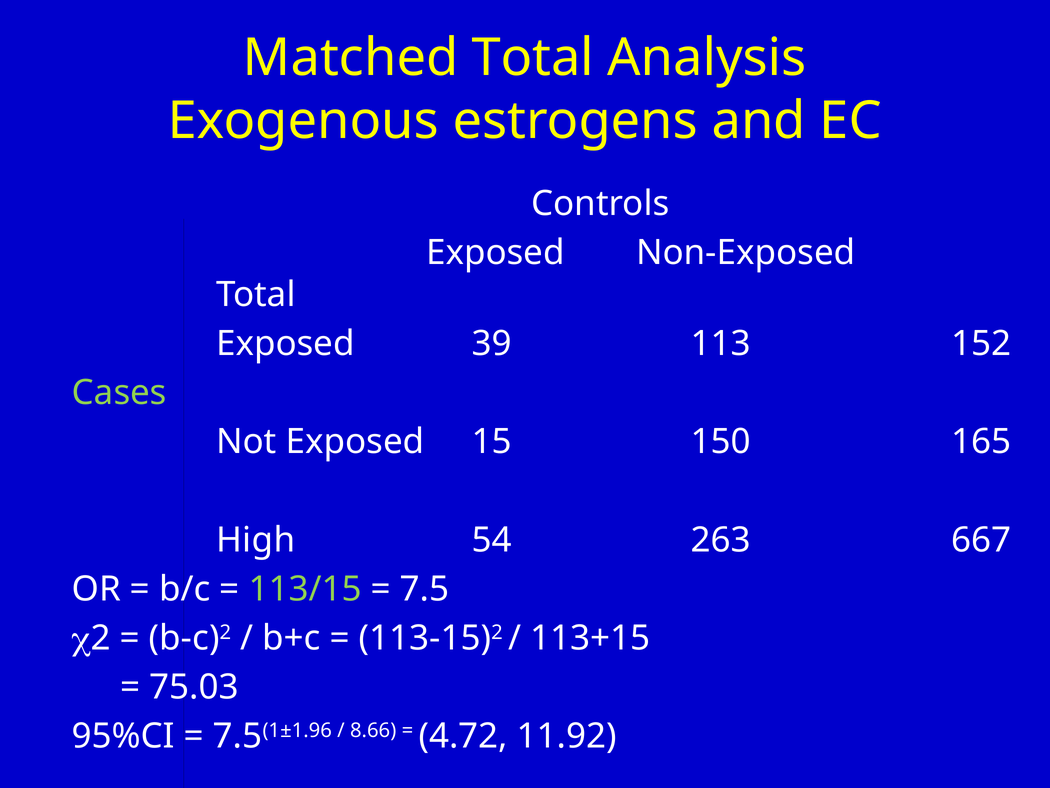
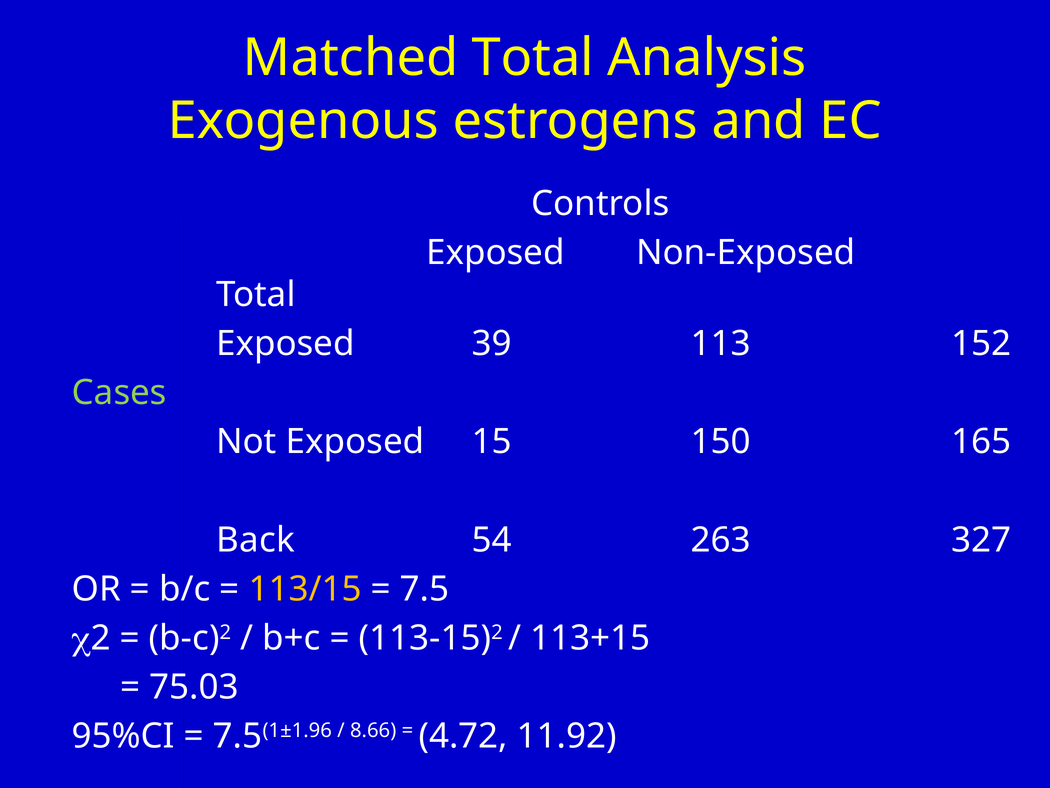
High: High -> Back (256, 540)
667: 667 -> 327 (981, 540)
113/15 colour: light green -> yellow (305, 589)
